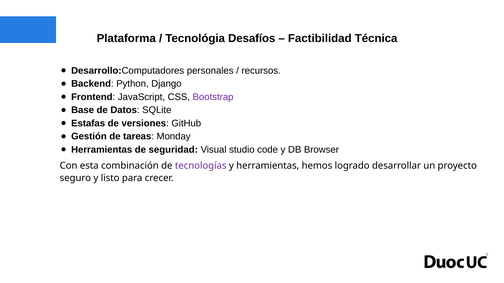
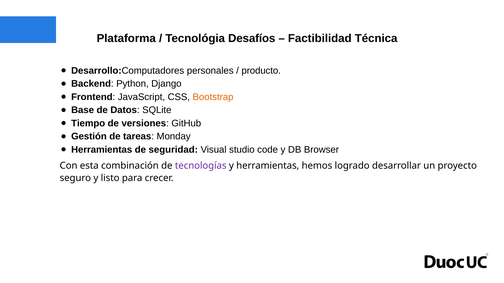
recursos: recursos -> producto (261, 71)
Bootstrap colour: purple -> orange (213, 97)
Estafas: Estafas -> Tiempo (88, 124)
